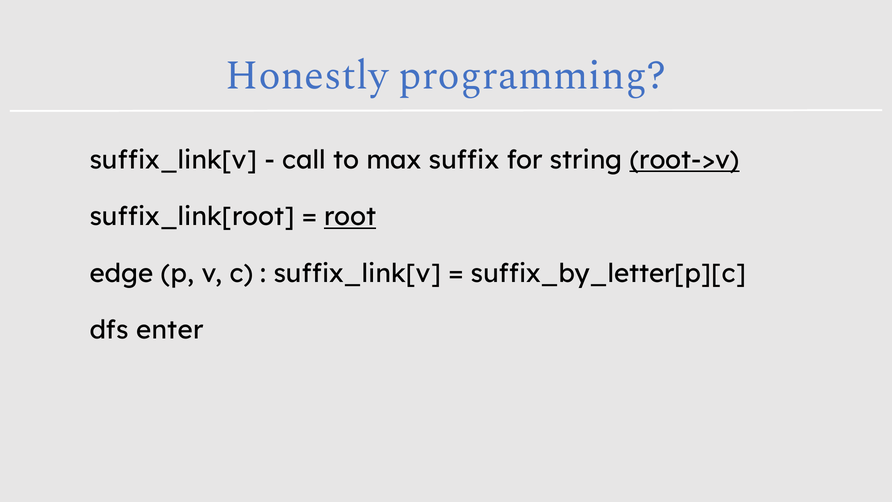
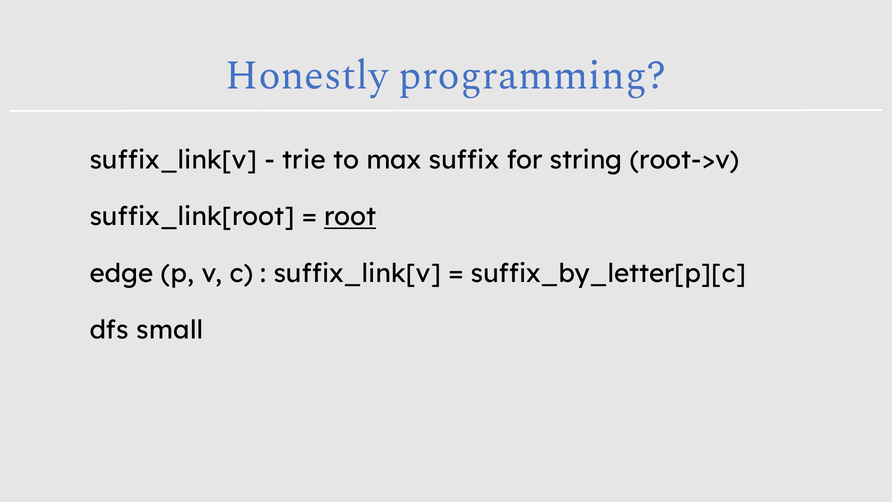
call: call -> trie (304, 160)
root->v underline: present -> none (685, 160)
enter: enter -> small (170, 330)
